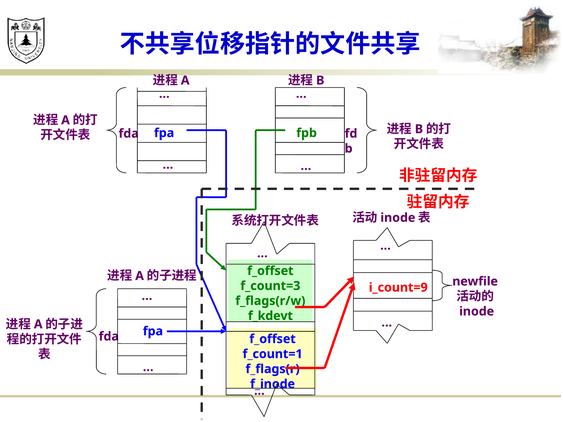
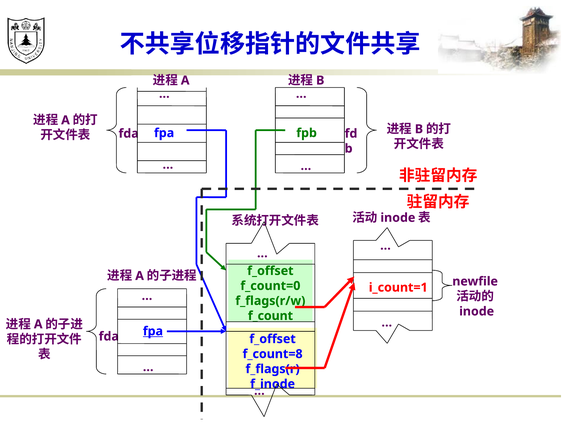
f_count=3: f_count=3 -> f_count=0 (270, 286)
i_count=9: i_count=9 -> i_count=1 (398, 288)
f_kdevt: f_kdevt -> f_count (270, 316)
fpa underline: none -> present (153, 331)
f_count=1: f_count=1 -> f_count=8 (273, 354)
